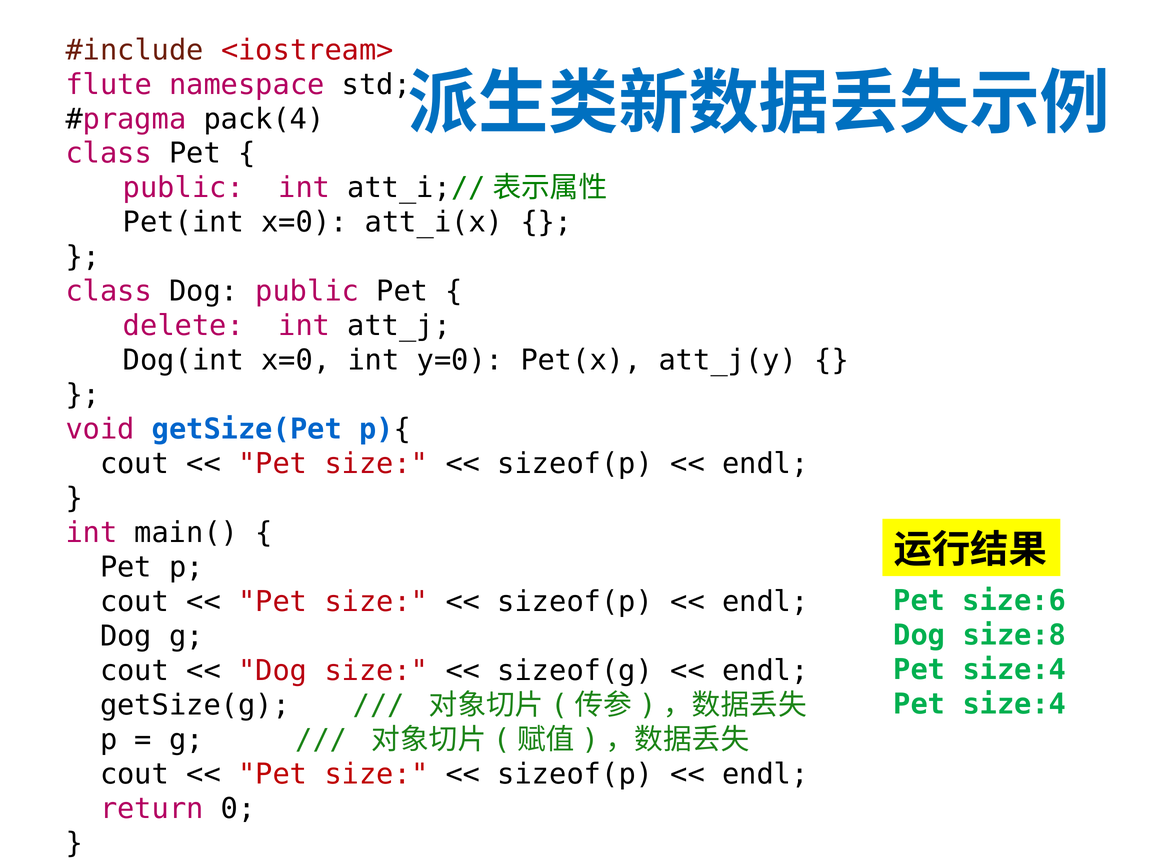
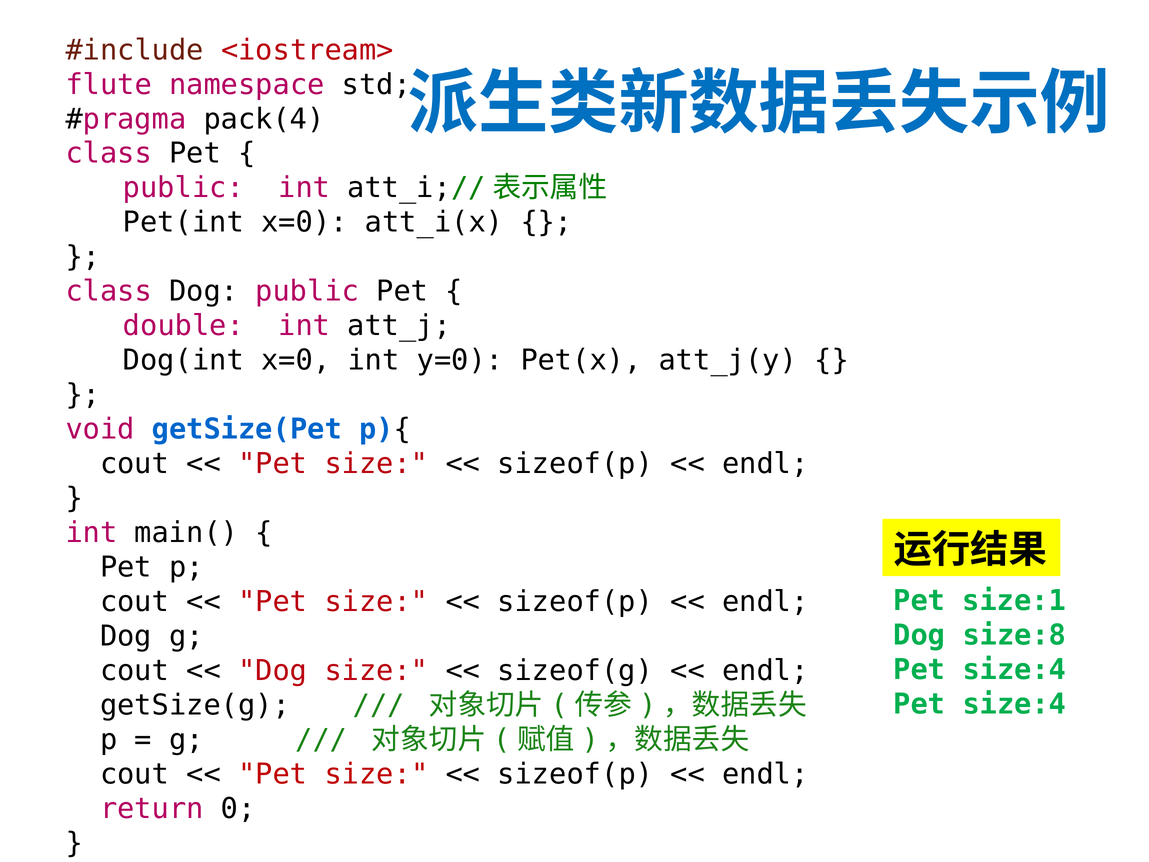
delete: delete -> double (183, 326)
size:6: size:6 -> size:1 (1014, 600)
